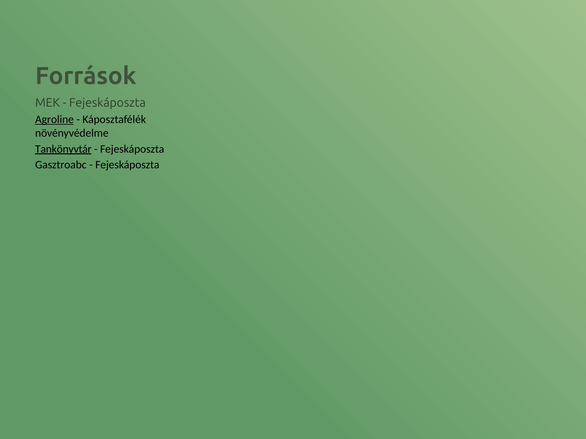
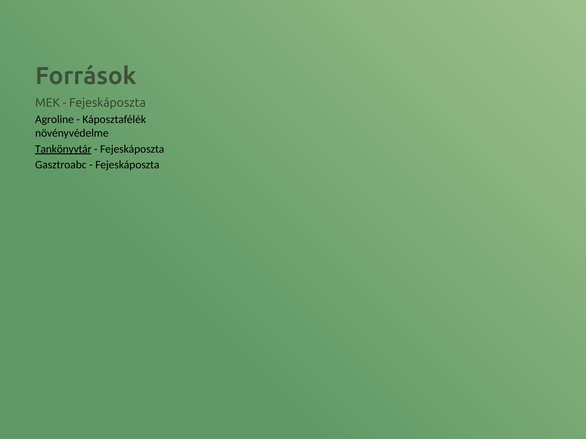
Agroline underline: present -> none (54, 119)
